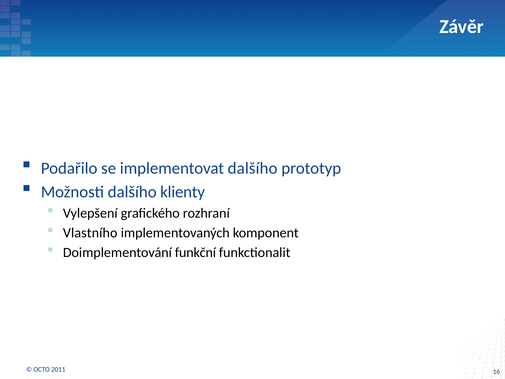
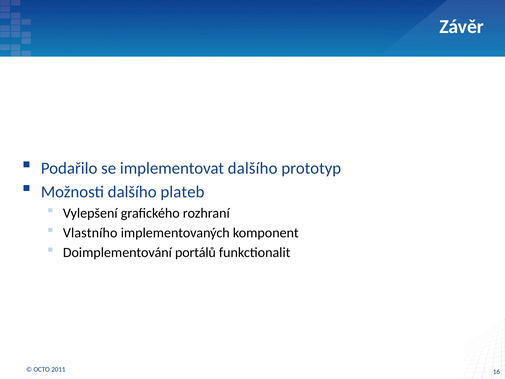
klienty: klienty -> plateb (182, 192)
funkční: funkční -> portálů (195, 252)
